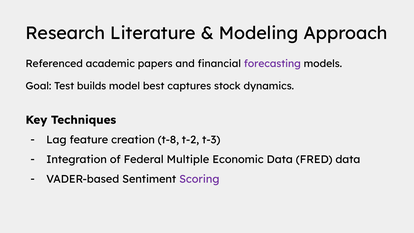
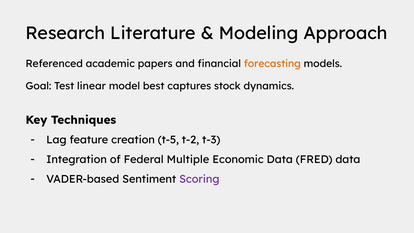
forecasting colour: purple -> orange (272, 64)
builds: builds -> linear (91, 86)
t-8: t-8 -> t-5 (168, 140)
